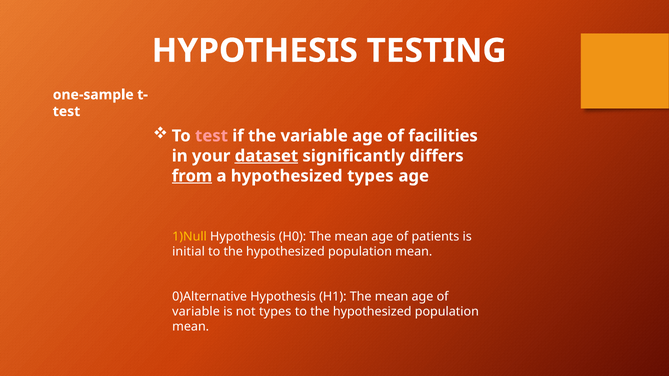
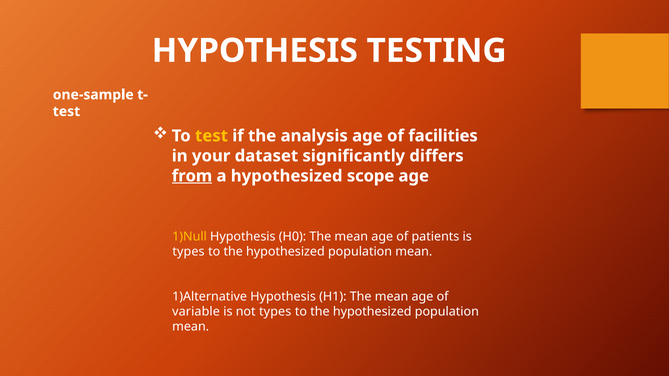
test colour: pink -> yellow (212, 136)
the variable: variable -> analysis (314, 136)
dataset underline: present -> none (266, 156)
hypothesized types: types -> scope (371, 176)
initial: initial -> types (189, 252)
0)Alternative: 0)Alternative -> 1)Alternative (210, 297)
